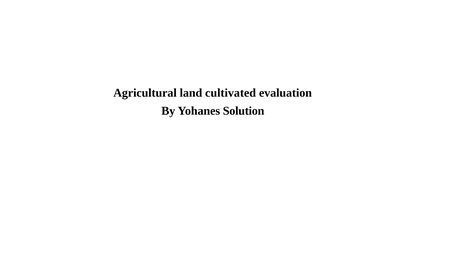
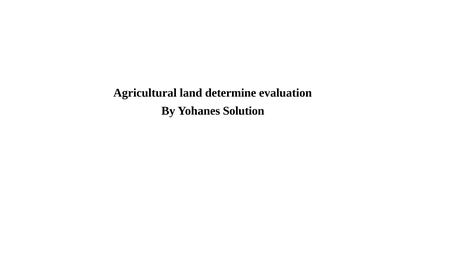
cultivated: cultivated -> determine (231, 93)
